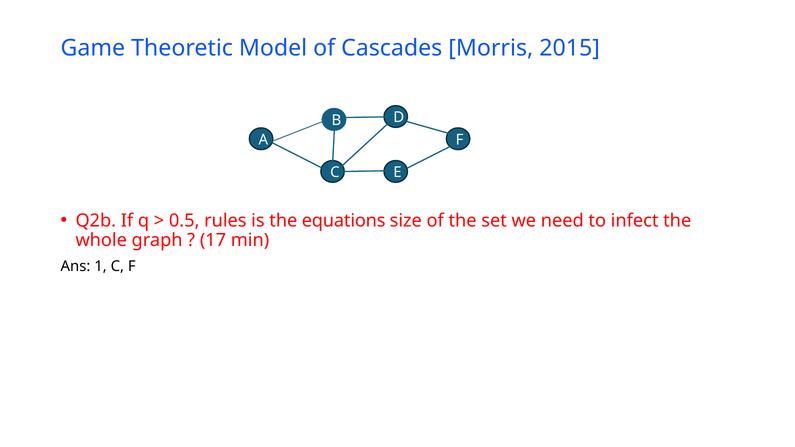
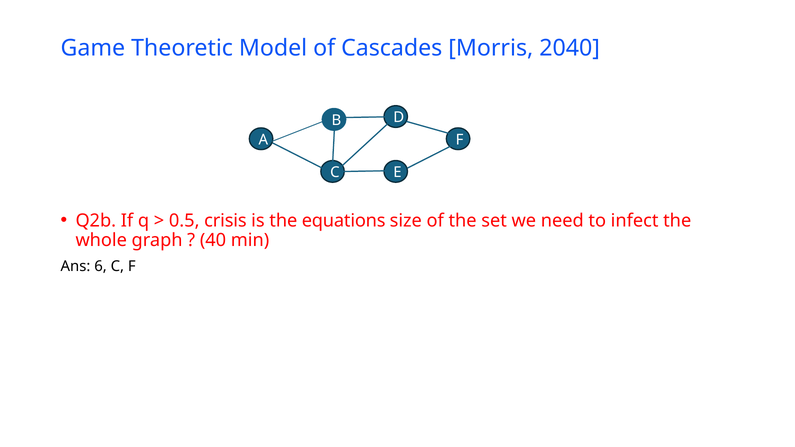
2015: 2015 -> 2040 (570, 48)
rules: rules -> crisis (225, 221)
17: 17 -> 40 (213, 240)
1: 1 -> 6 (101, 266)
